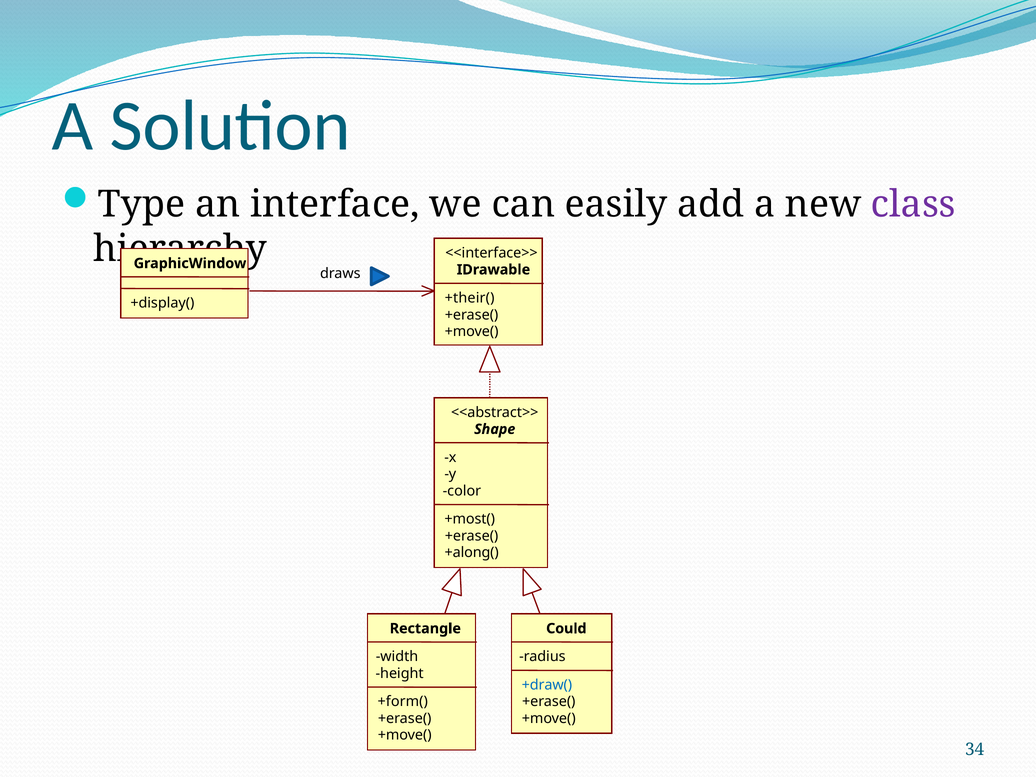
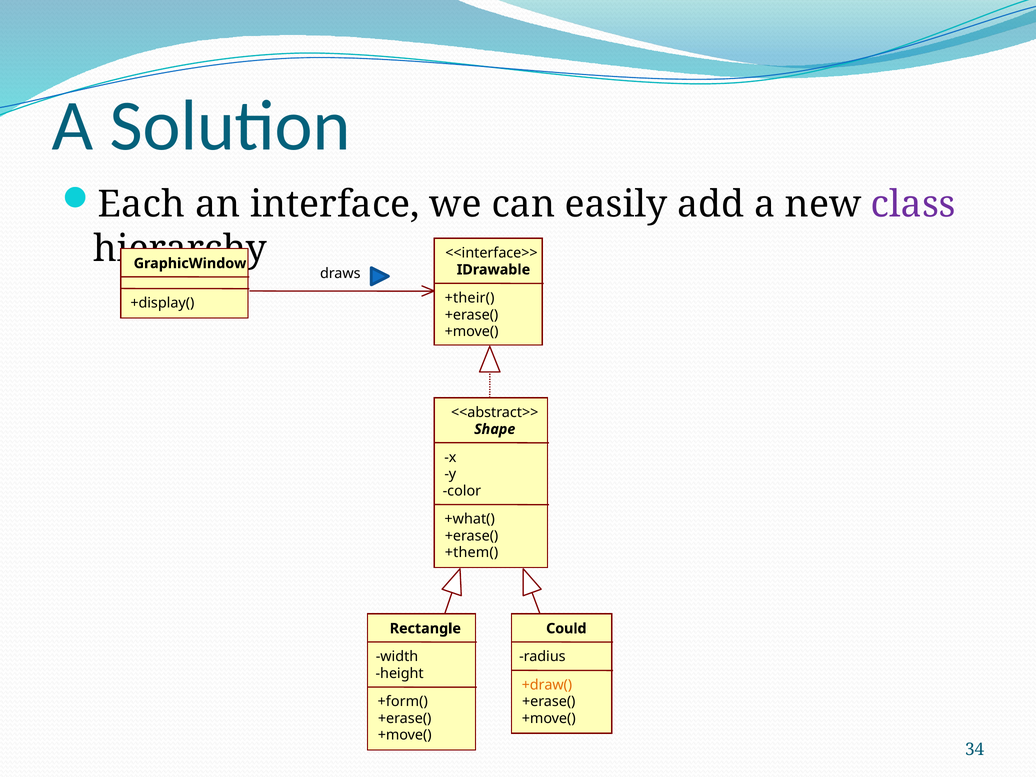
Type: Type -> Each (141, 204)
+most(: +most( -> +what( (470, 519)
+along(: +along( -> +them( (472, 553)
+draw( colour: blue -> orange (547, 685)
